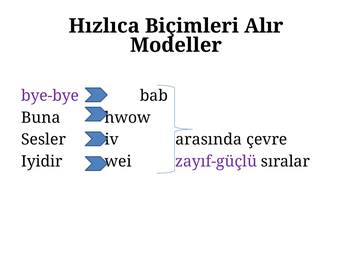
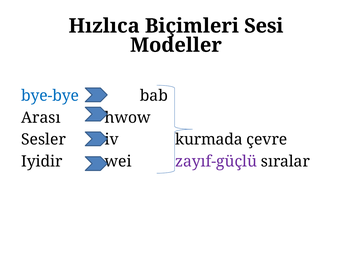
Alır: Alır -> Sesi (264, 26)
bye-bye colour: purple -> blue (50, 96)
Buna: Buna -> Arası (41, 118)
arasında: arasında -> kurmada (209, 140)
